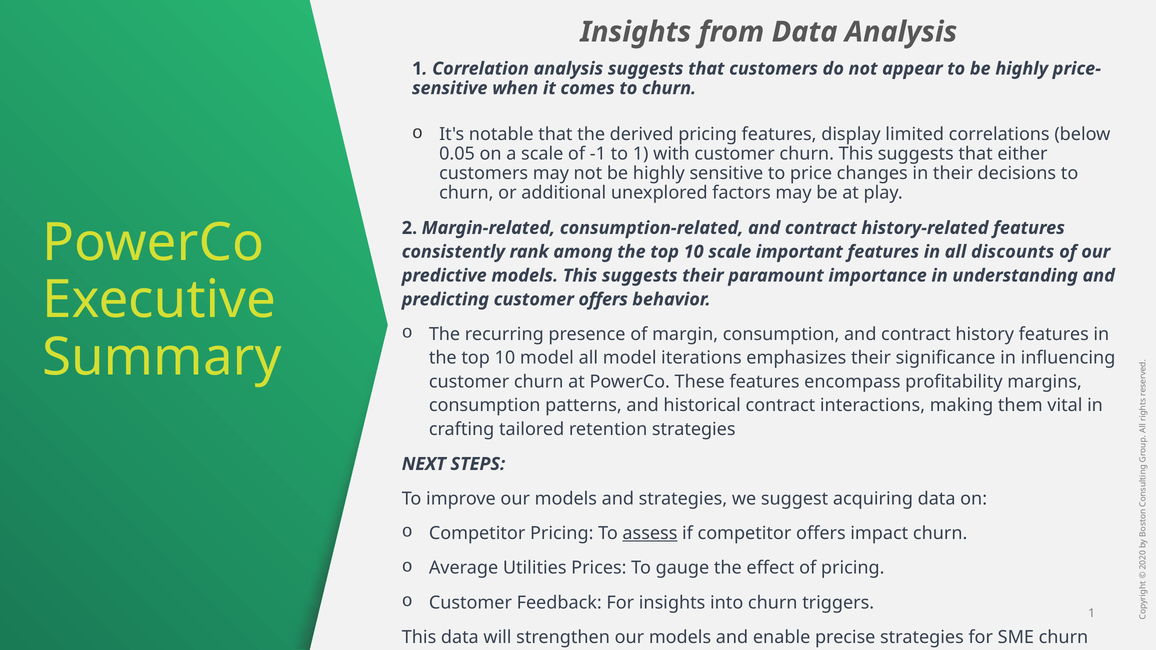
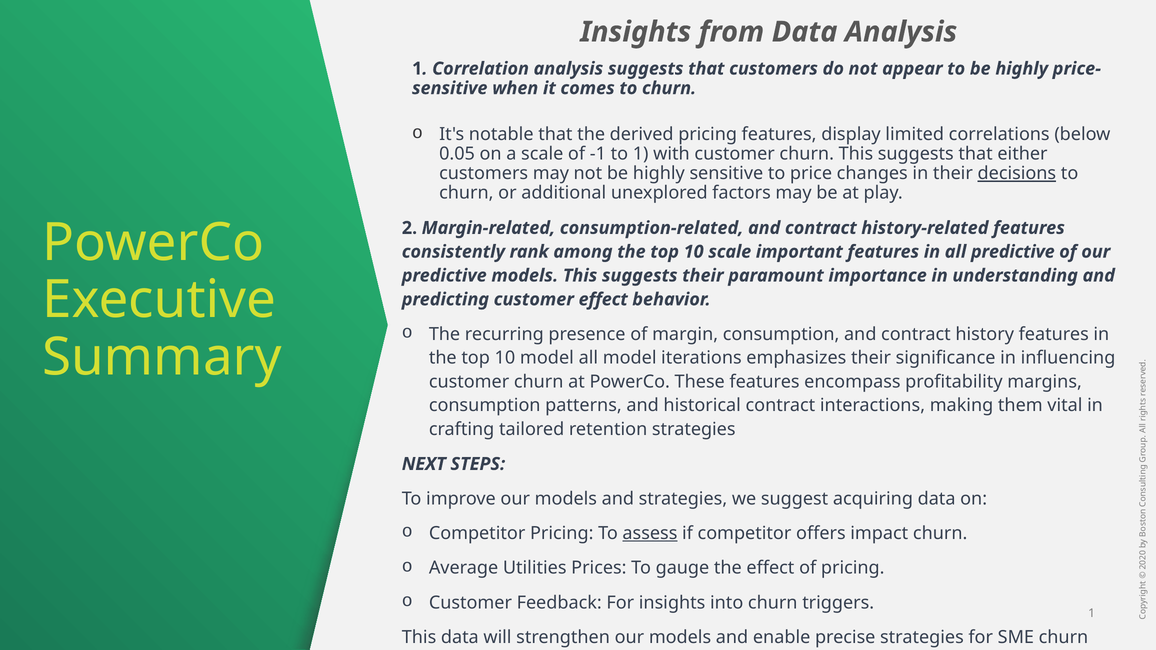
decisions underline: none -> present (1017, 174)
all discounts: discounts -> predictive (1013, 252)
customer offers: offers -> effect (603, 300)
